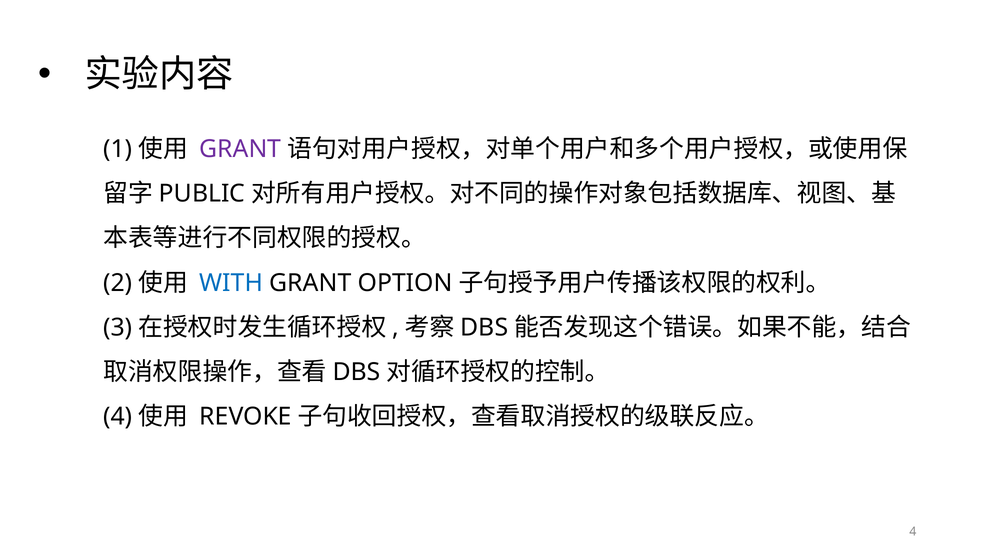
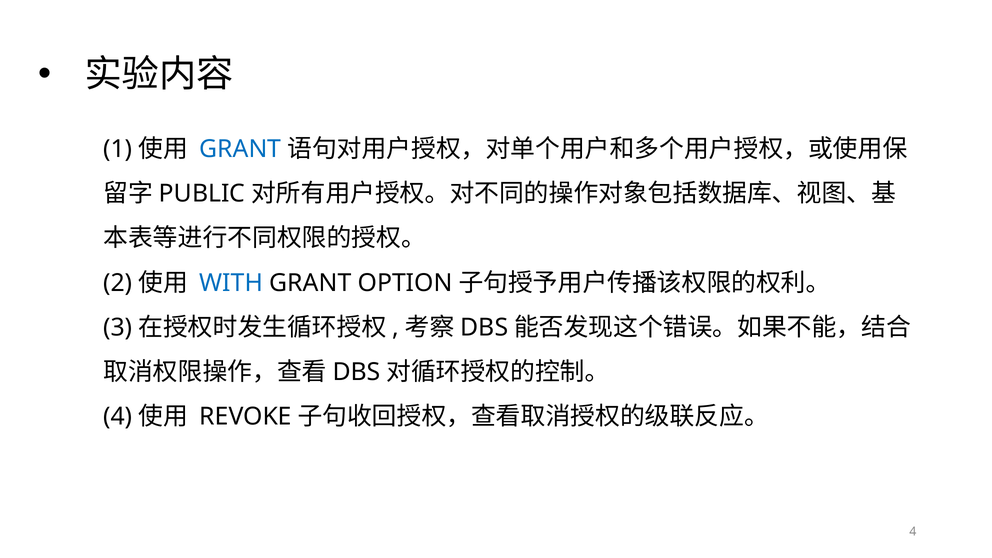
GRANT colour: purple -> blue (240, 149)
